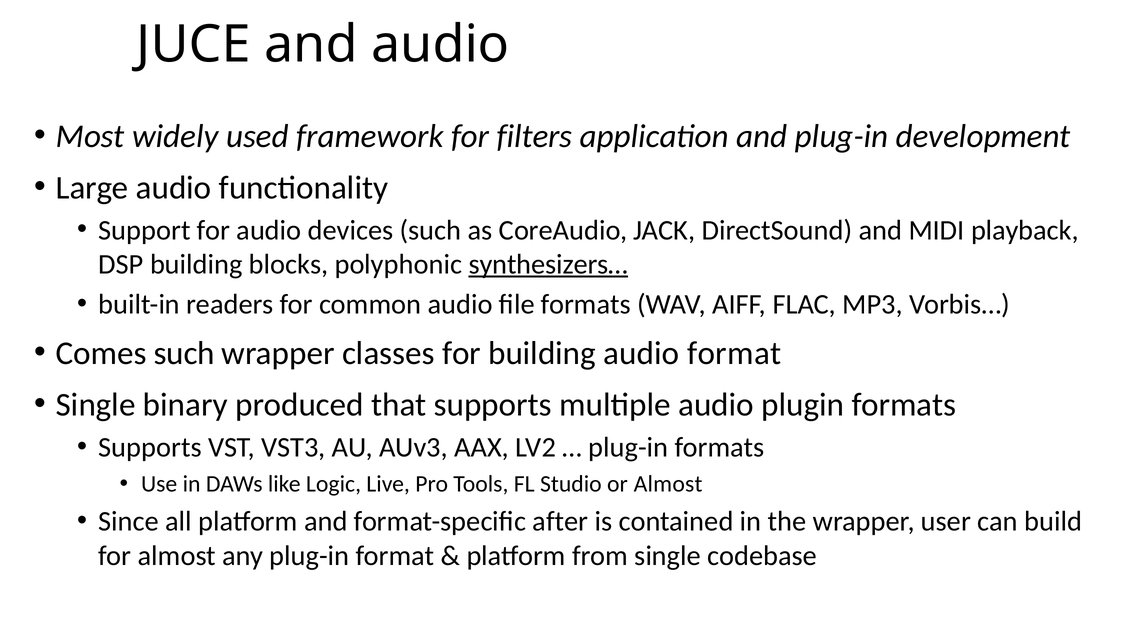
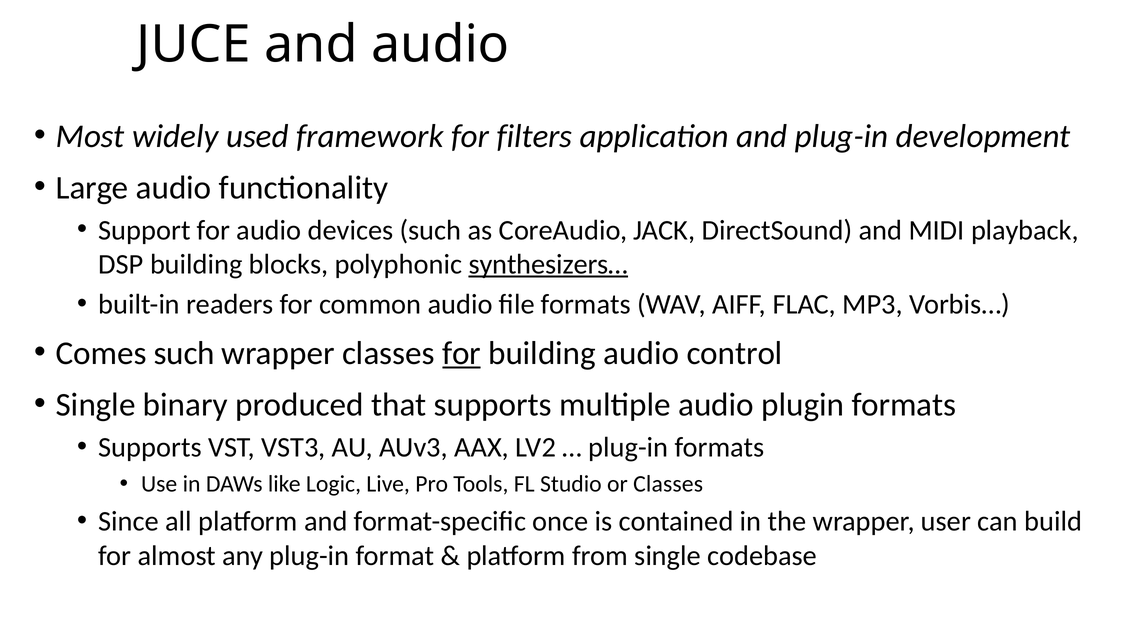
for underline: none -> present (462, 354)
audio format: format -> control (735, 354)
or Almost: Almost -> Classes (668, 485)
after: after -> once (560, 522)
